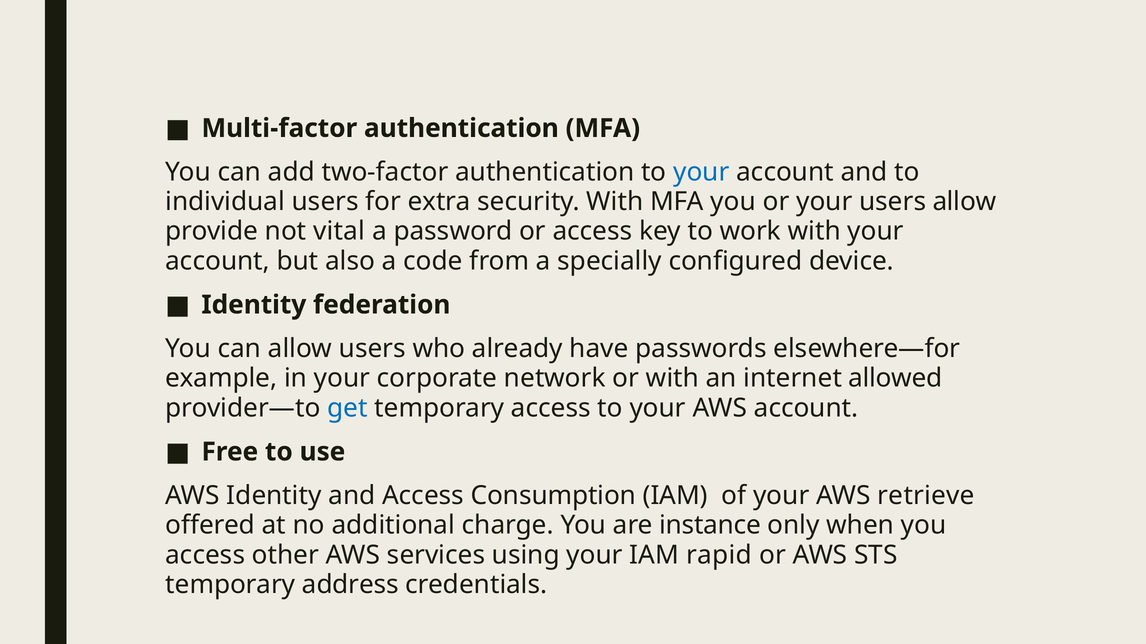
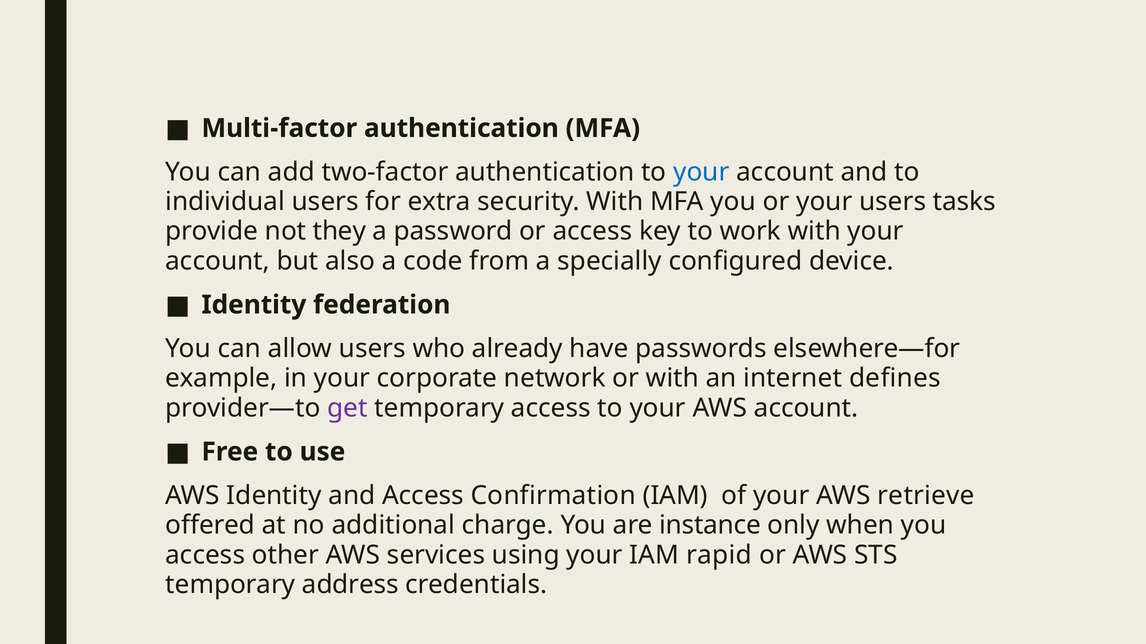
users allow: allow -> tasks (964, 202)
vital: vital -> they (339, 232)
allowed: allowed -> defines (895, 379)
get colour: blue -> purple (347, 408)
Consumption: Consumption -> Confirmation (553, 496)
